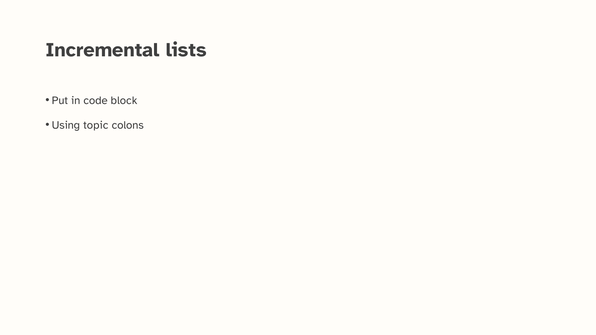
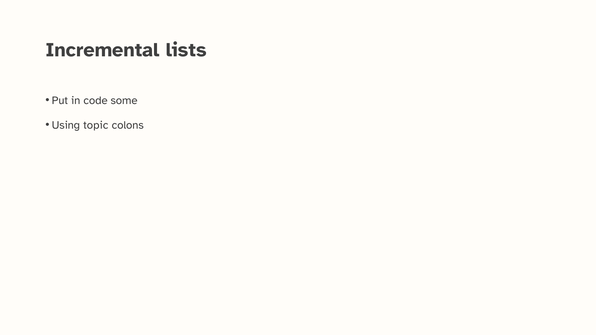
block: block -> some (124, 100)
